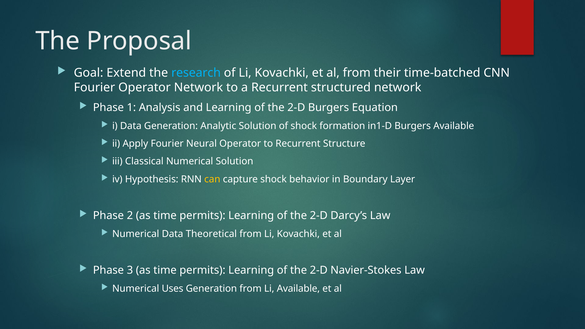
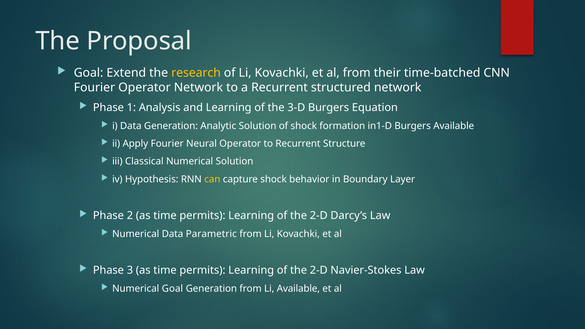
research colour: light blue -> yellow (196, 73)
2-D: 2-D -> 3-D (296, 107)
Theoretical: Theoretical -> Parametric (211, 234)
Numerical Uses: Uses -> Goal (172, 289)
